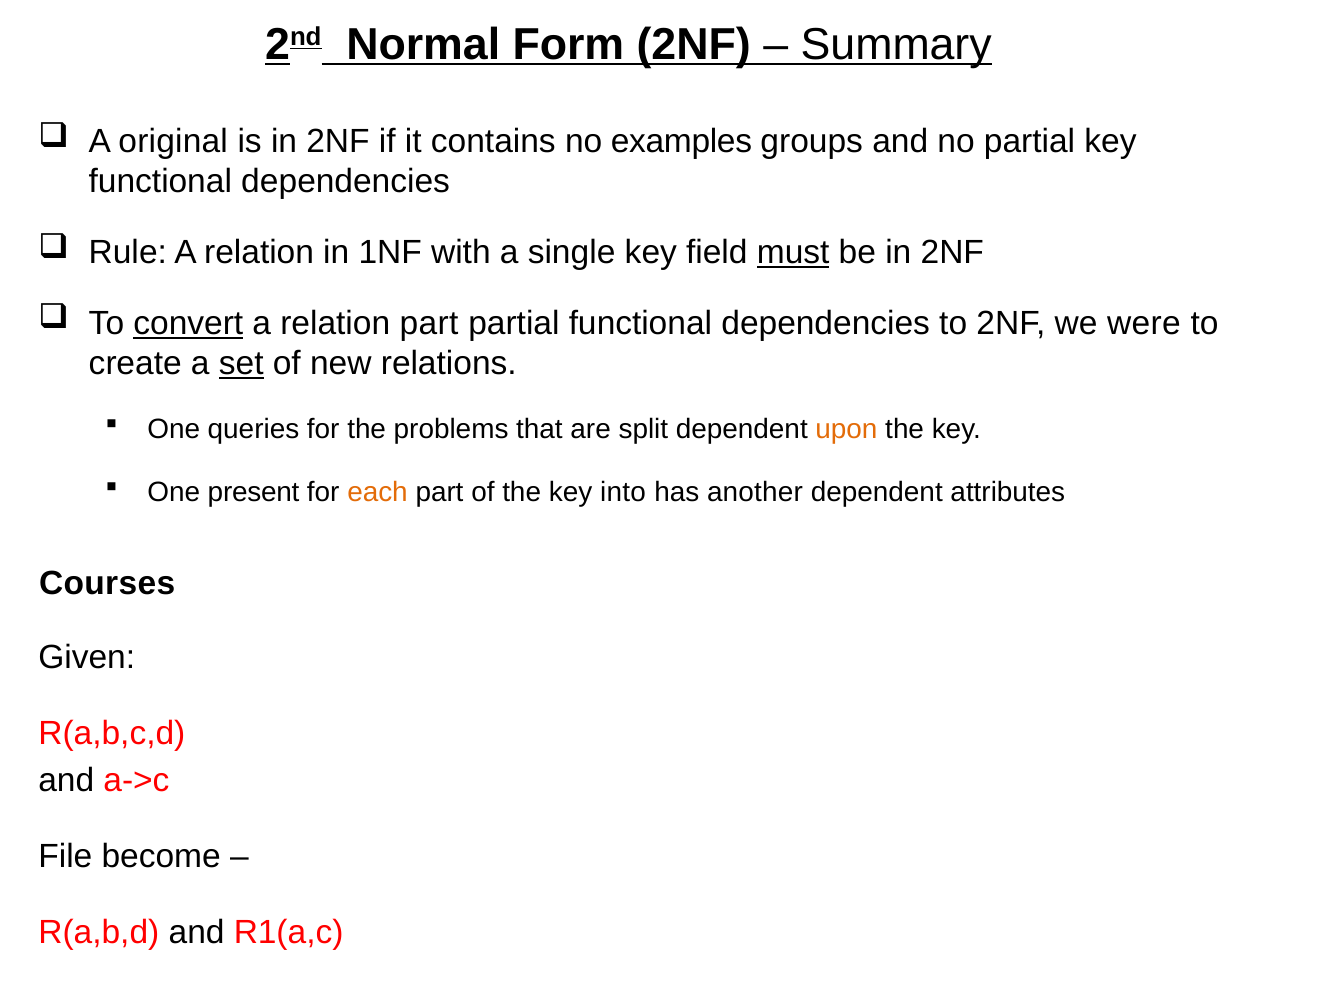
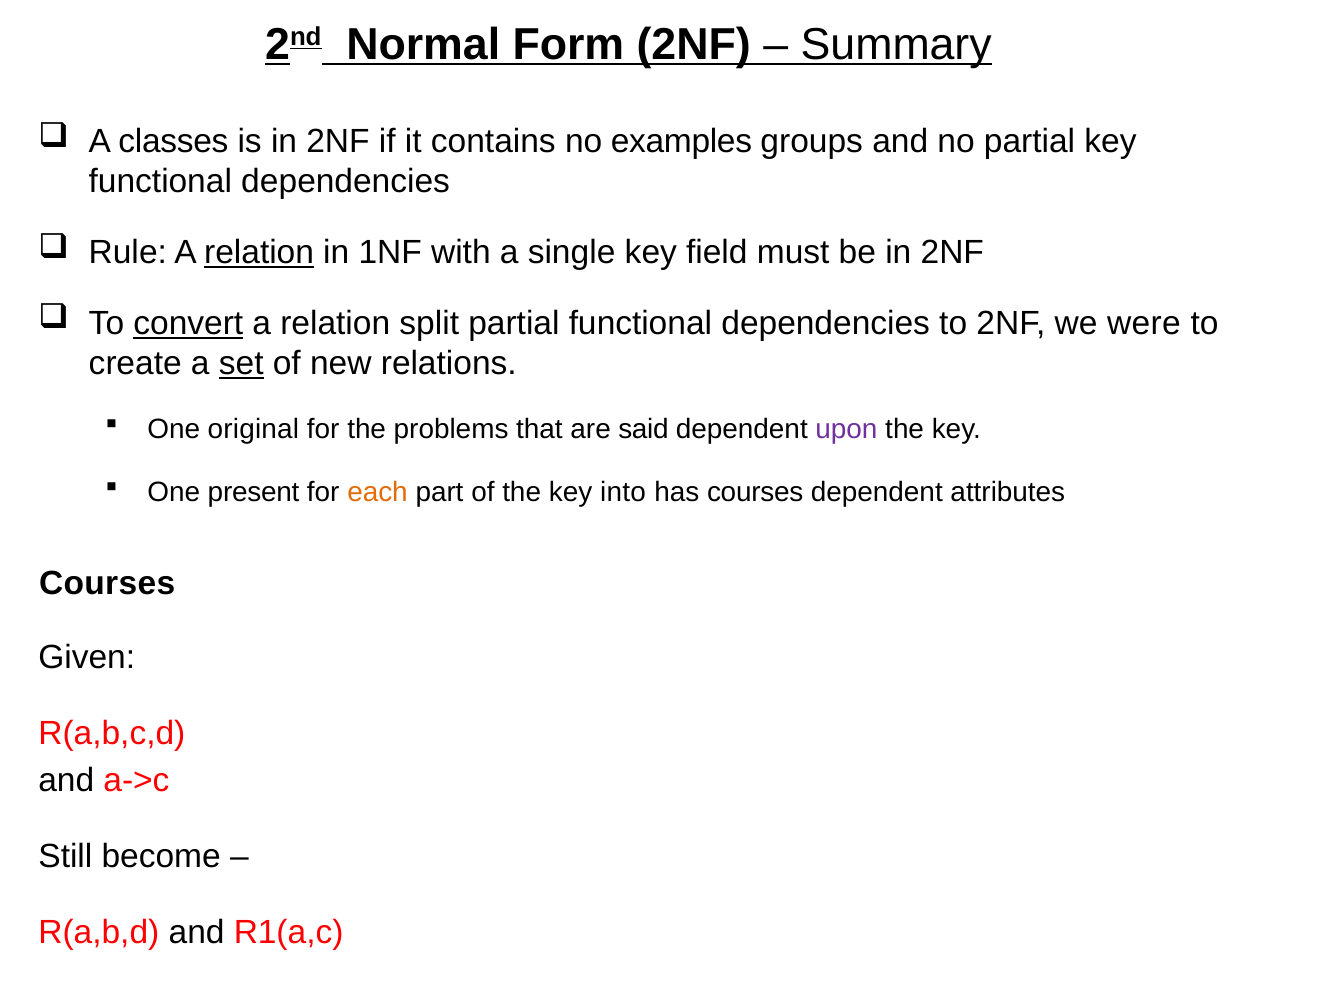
original: original -> classes (173, 141)
relation underline: none -> present (259, 252)
must underline: present -> none (793, 252)
relation part: part -> split (429, 323)
queries: queries -> original (253, 429)
split: split -> said (644, 429)
upon colour: orange -> purple (846, 429)
has another: another -> courses (755, 492)
File: File -> Still (65, 856)
